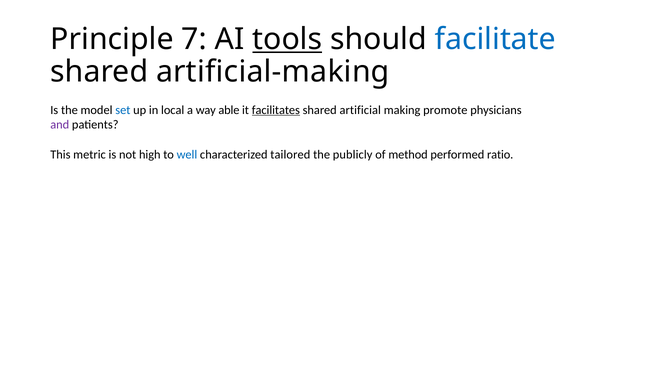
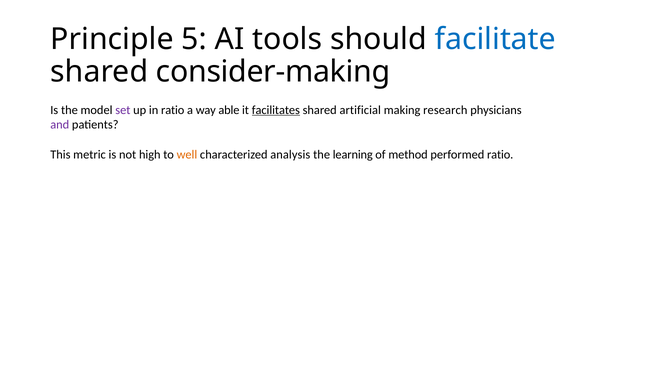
7: 7 -> 5 (194, 39)
tools underline: present -> none (287, 39)
artificial-making: artificial-making -> consider-making (273, 72)
set colour: blue -> purple (123, 110)
in local: local -> ratio (173, 110)
promote: promote -> research (445, 110)
well colour: blue -> orange (187, 154)
tailored: tailored -> analysis (290, 154)
publicly: publicly -> learning (353, 154)
